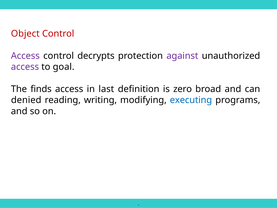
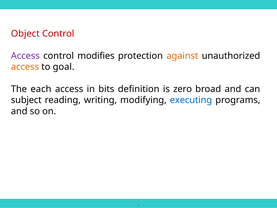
decrypts: decrypts -> modifies (96, 56)
against colour: purple -> orange (182, 56)
access colour: purple -> orange (25, 67)
finds: finds -> each (41, 89)
last: last -> bits (106, 89)
denied: denied -> subject (26, 100)
